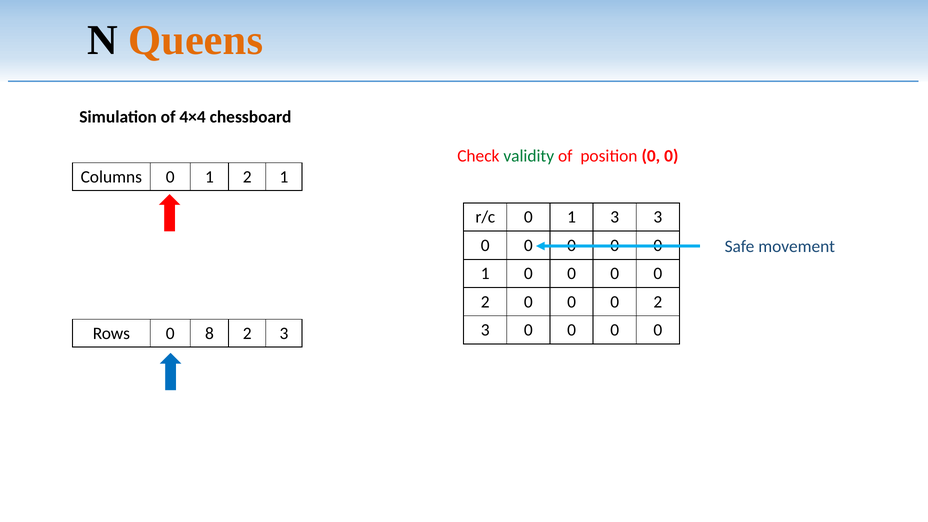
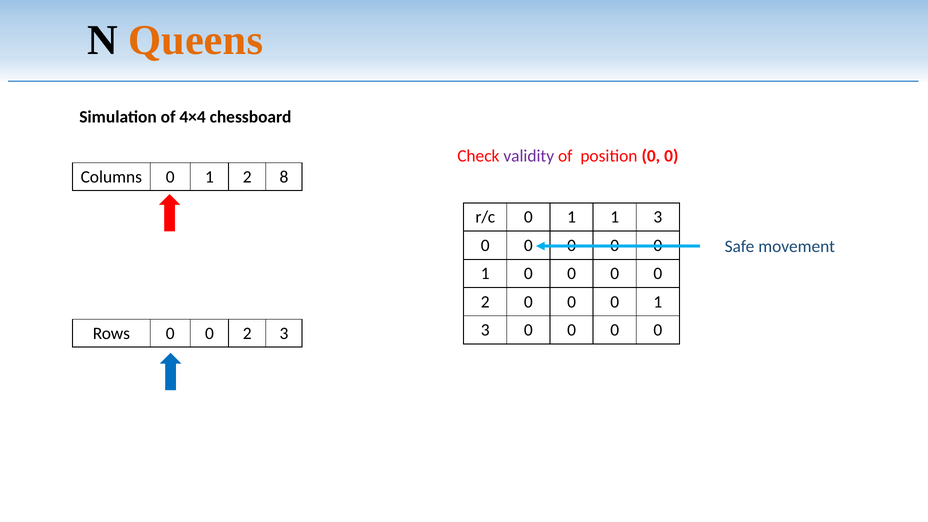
validity colour: green -> purple (529, 156)
2 1: 1 -> 8 (284, 177)
1 3: 3 -> 1 (615, 217)
2: 2 -> 1 (658, 302)
Rows 0 8: 8 -> 0 (209, 333)
